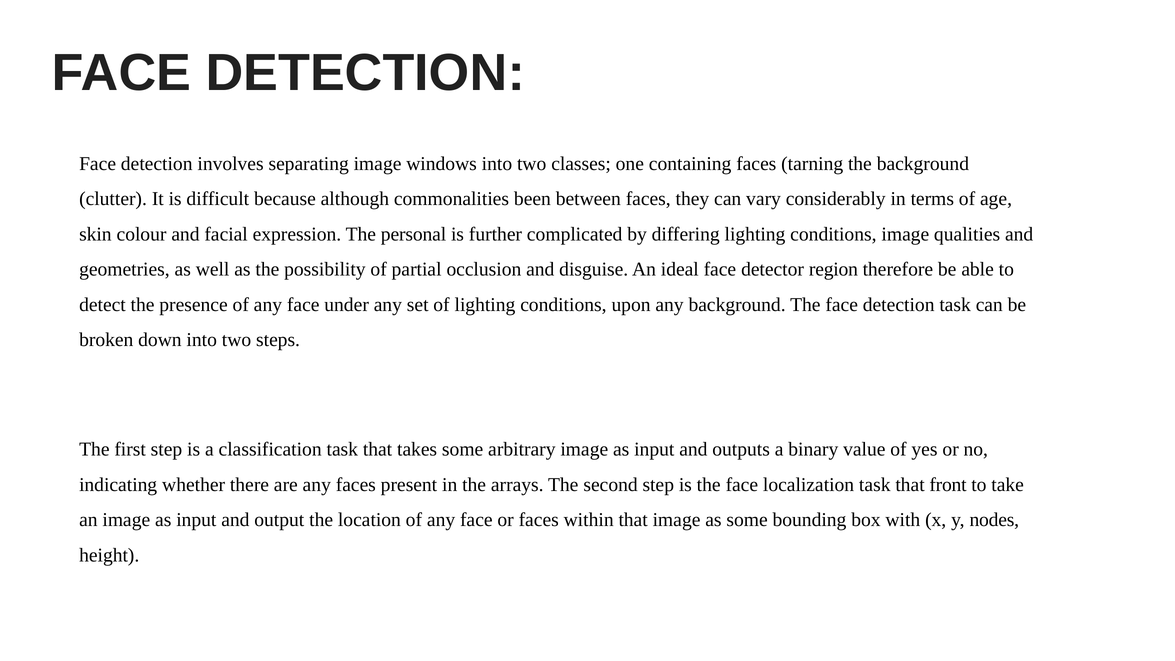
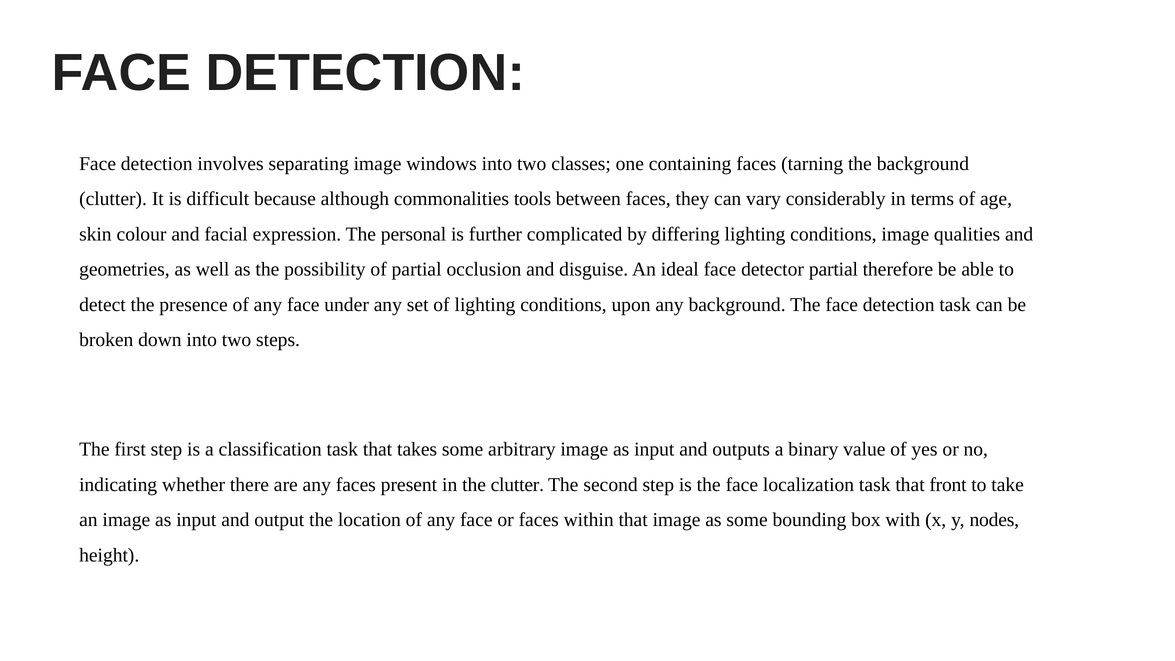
been: been -> tools (533, 199)
detector region: region -> partial (833, 269)
the arrays: arrays -> clutter (517, 485)
